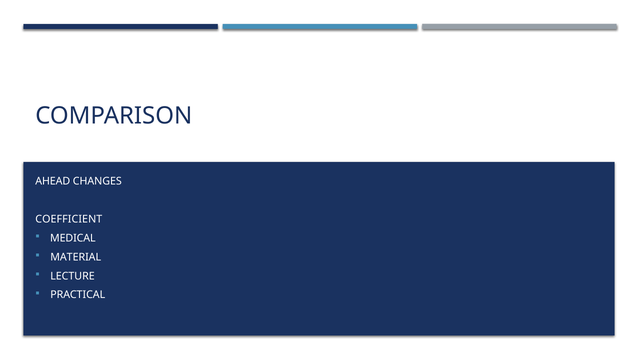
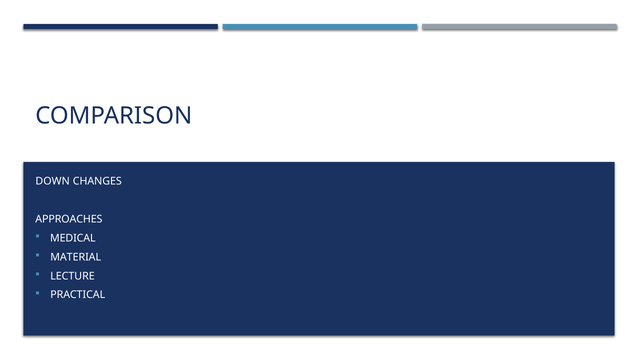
AHEAD: AHEAD -> DOWN (53, 181)
COEFFICIENT: COEFFICIENT -> APPROACHES (69, 219)
